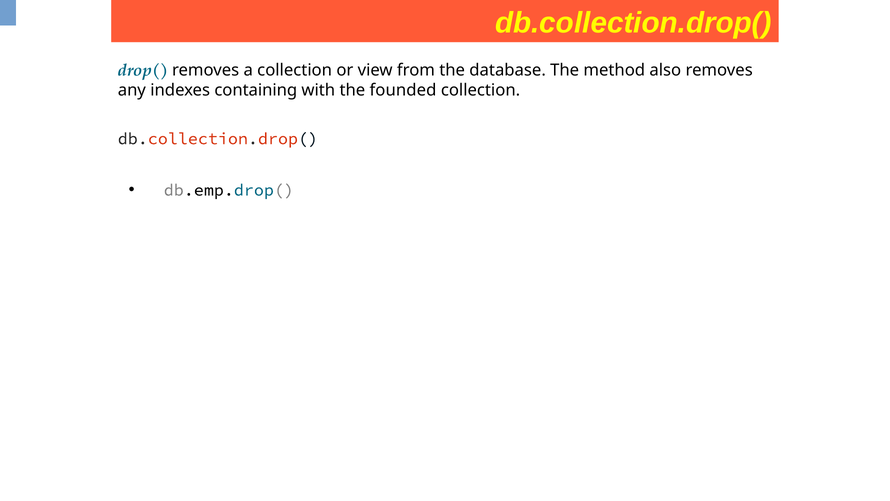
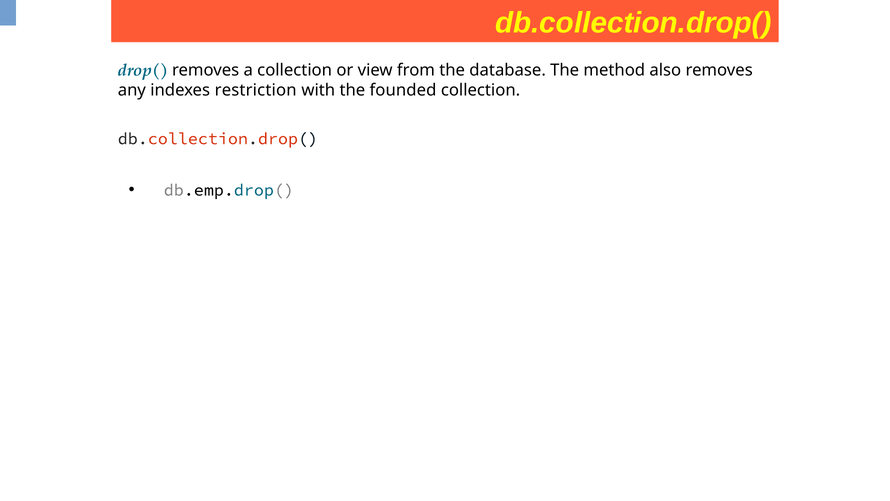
containing: containing -> restriction (256, 90)
